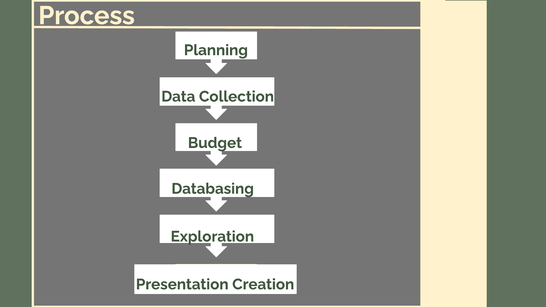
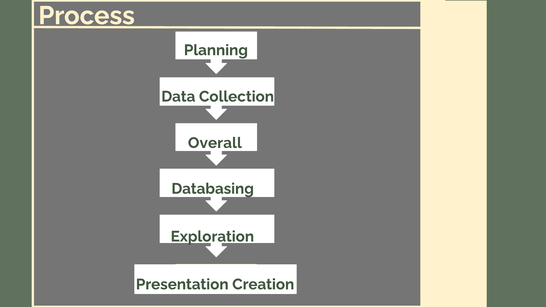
Budget: Budget -> Overall (215, 143)
